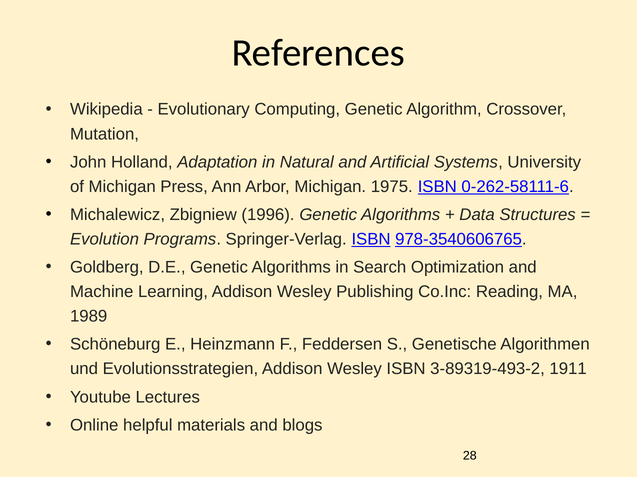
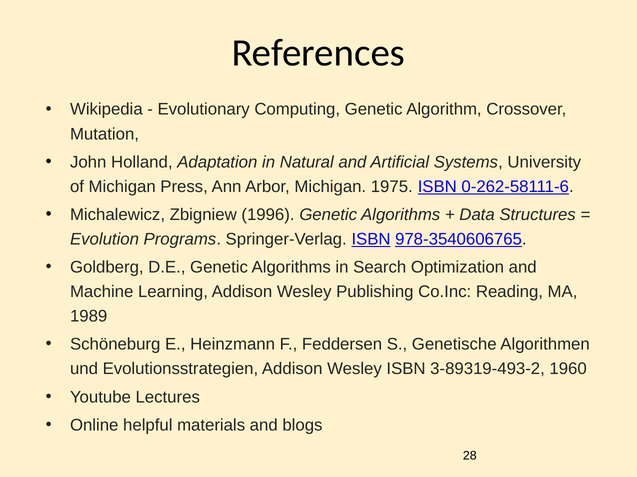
1911: 1911 -> 1960 (568, 370)
